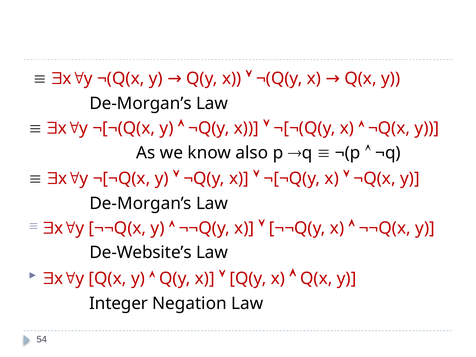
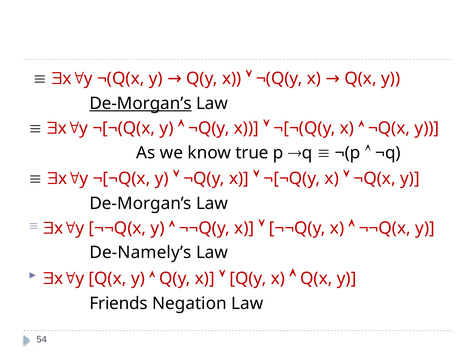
De-Morgan’s underline: none -> present (140, 104)
also: also -> true (252, 153)
De-Website’s: De-Website’s -> De-Namely’s (140, 253)
Integer: Integer -> Friends (119, 303)
